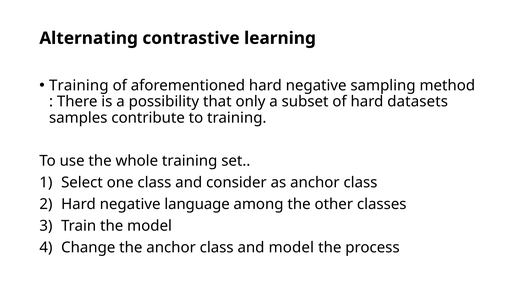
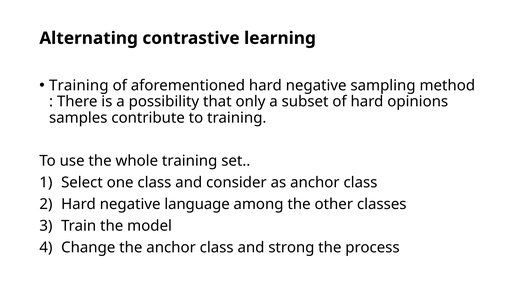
datasets: datasets -> opinions (418, 102)
and model: model -> strong (291, 248)
